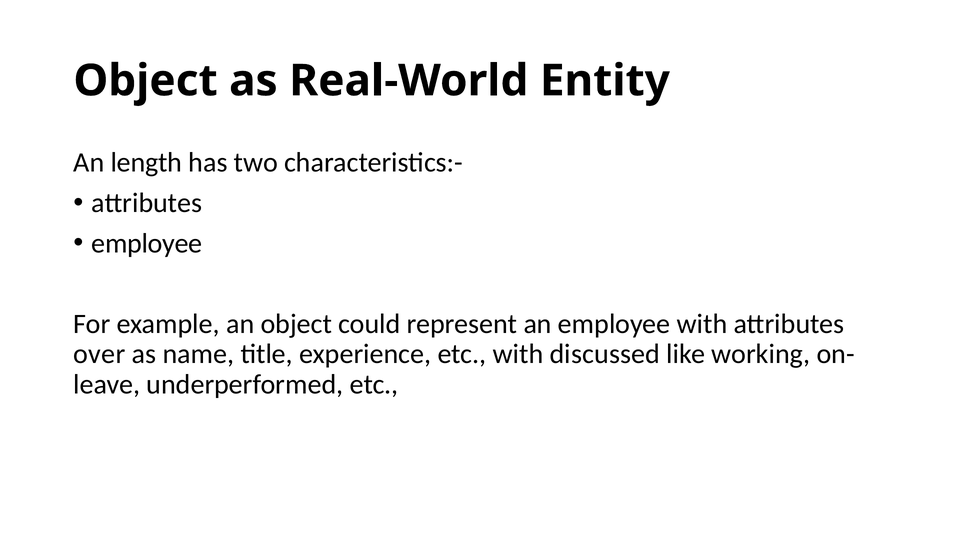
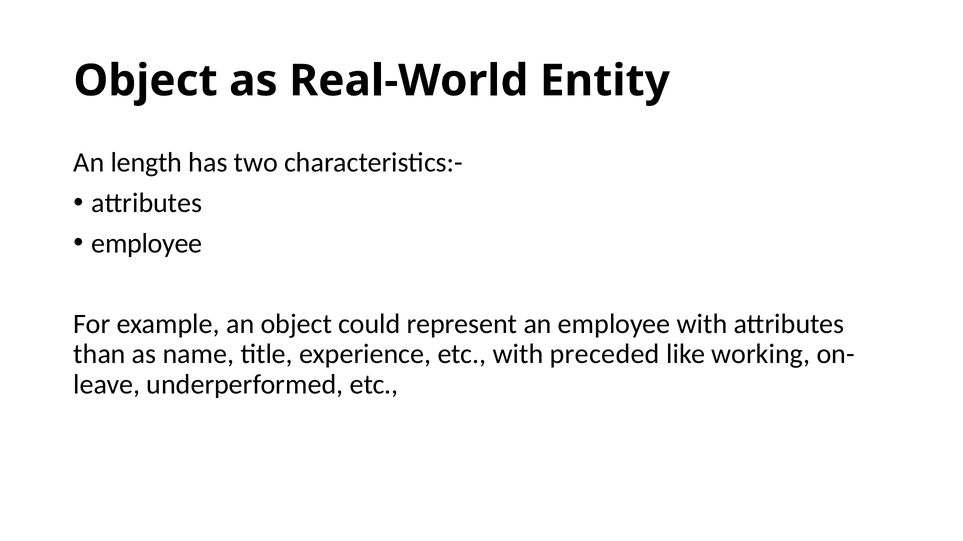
over: over -> than (100, 355)
discussed: discussed -> preceded (605, 355)
